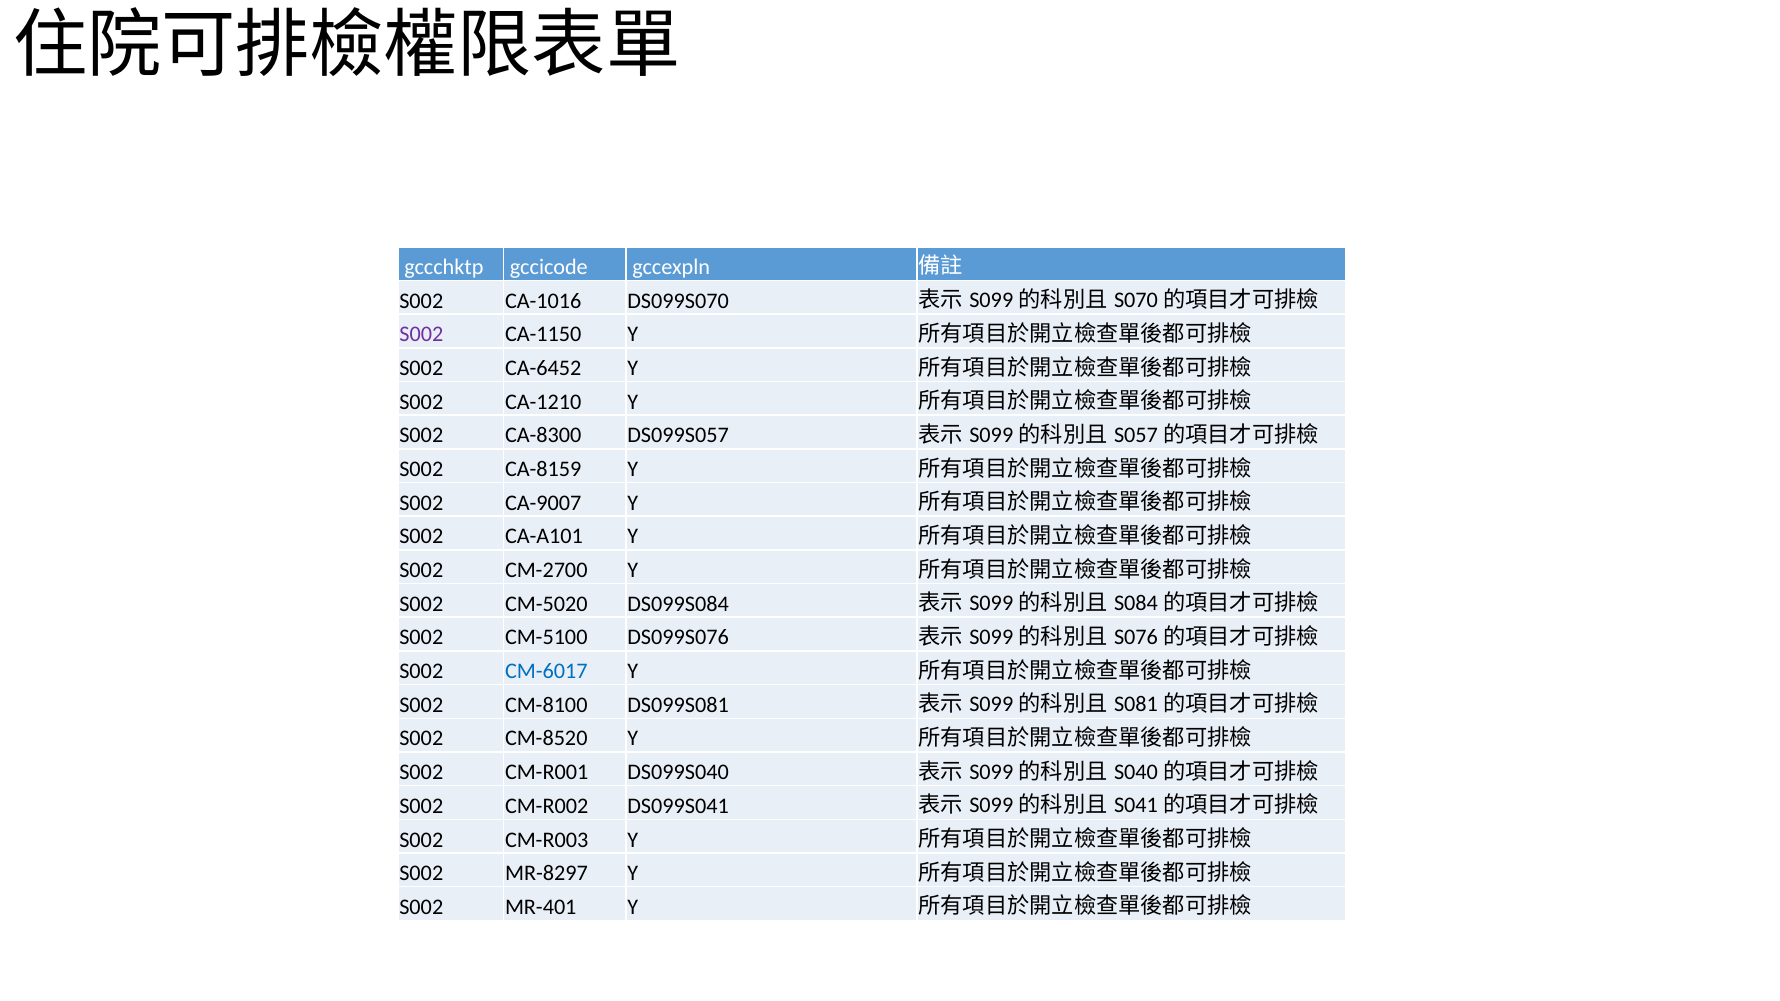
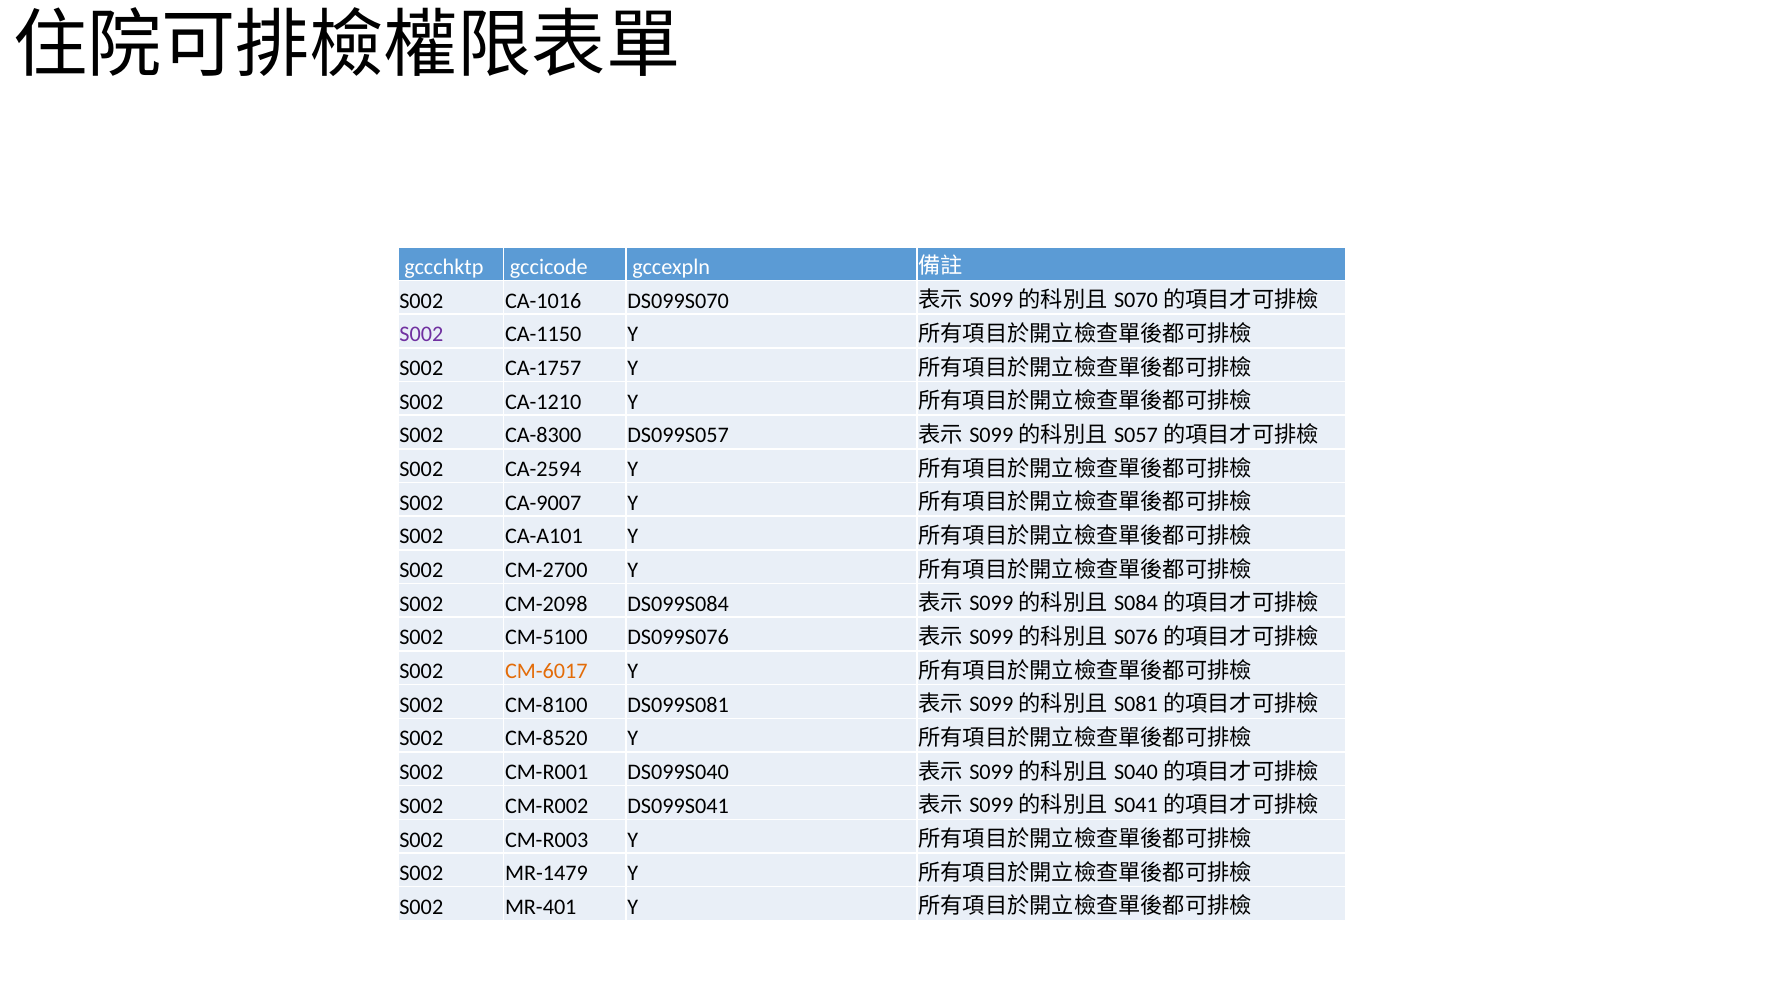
CA-6452: CA-6452 -> CA-1757 (543, 368)
CA-8159: CA-8159 -> CA-2594 (543, 469)
CM-5020: CM-5020 -> CM-2098 (546, 604)
CM-6017 colour: blue -> orange (546, 671)
MR-8297: MR-8297 -> MR-1479 (546, 874)
